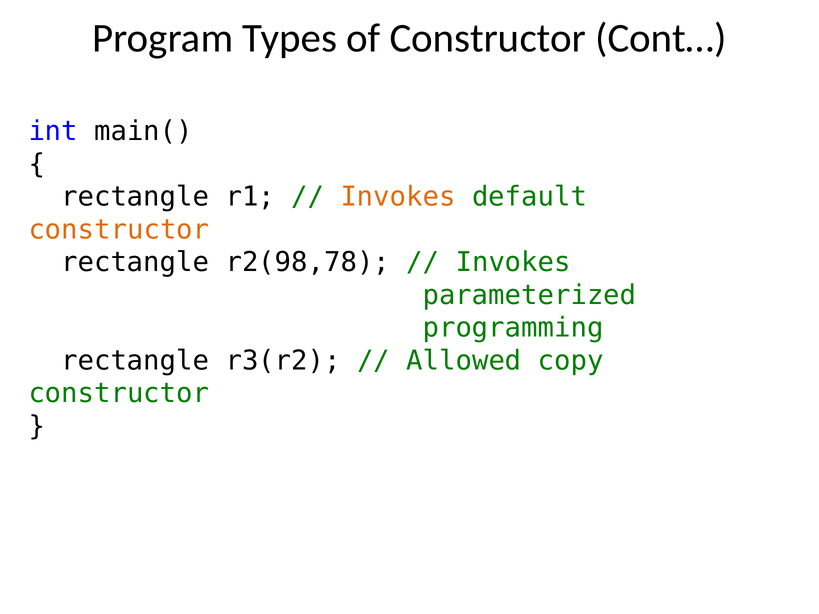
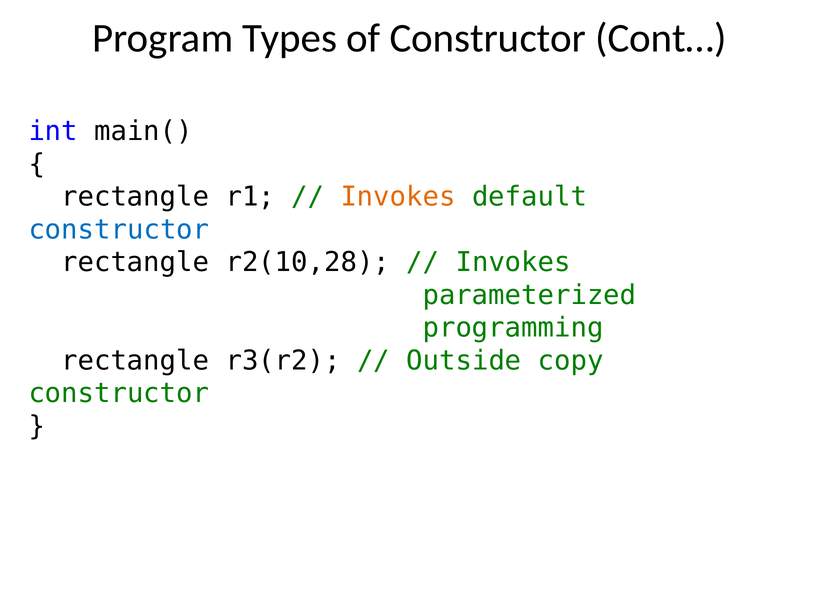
constructor colour: orange -> blue (119, 230)
r2(98,78: r2(98,78 -> r2(10,28 (308, 263)
Allowed: Allowed -> Outside (464, 361)
